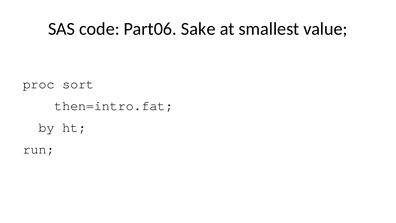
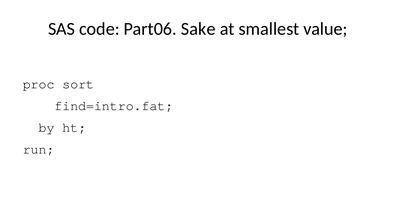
then=intro.fat: then=intro.fat -> find=intro.fat (114, 106)
